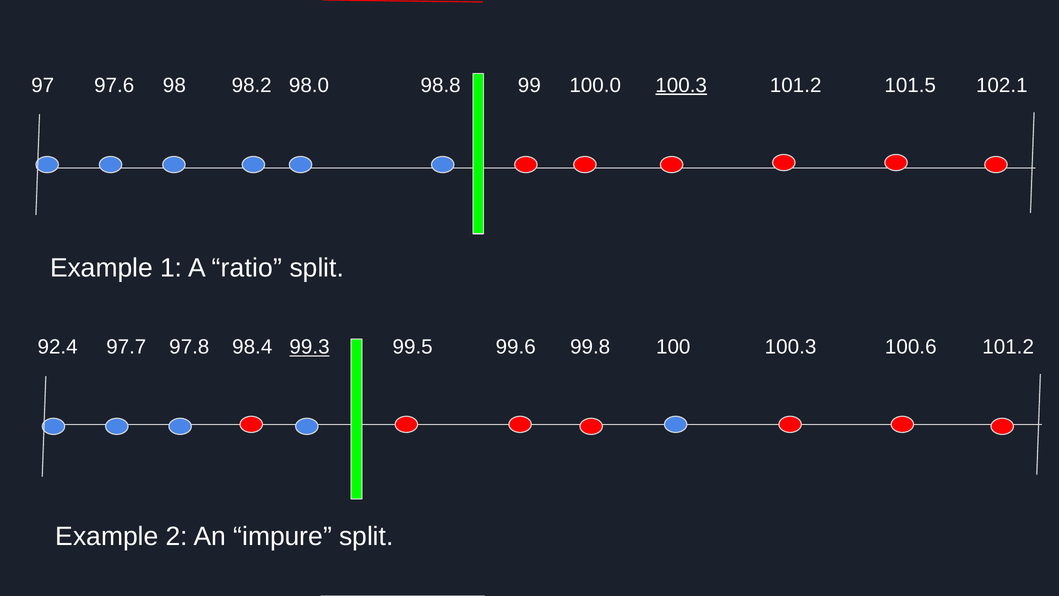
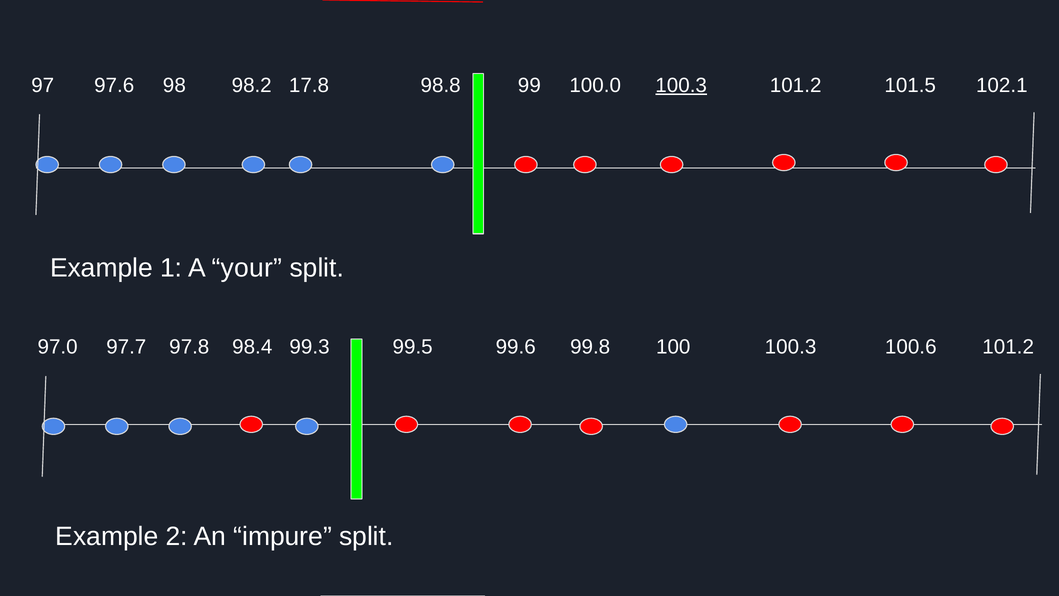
98.0: 98.0 -> 17.8 (309, 85)
ratio: ratio -> your (247, 268)
92.4: 92.4 -> 97.0 (58, 347)
99.3 underline: present -> none (310, 347)
